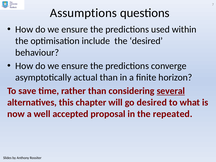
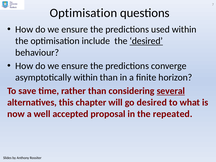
Assumptions: Assumptions -> Optimisation (83, 13)
desired underline: none -> present (146, 41)
asymptotically actual: actual -> within (86, 77)
